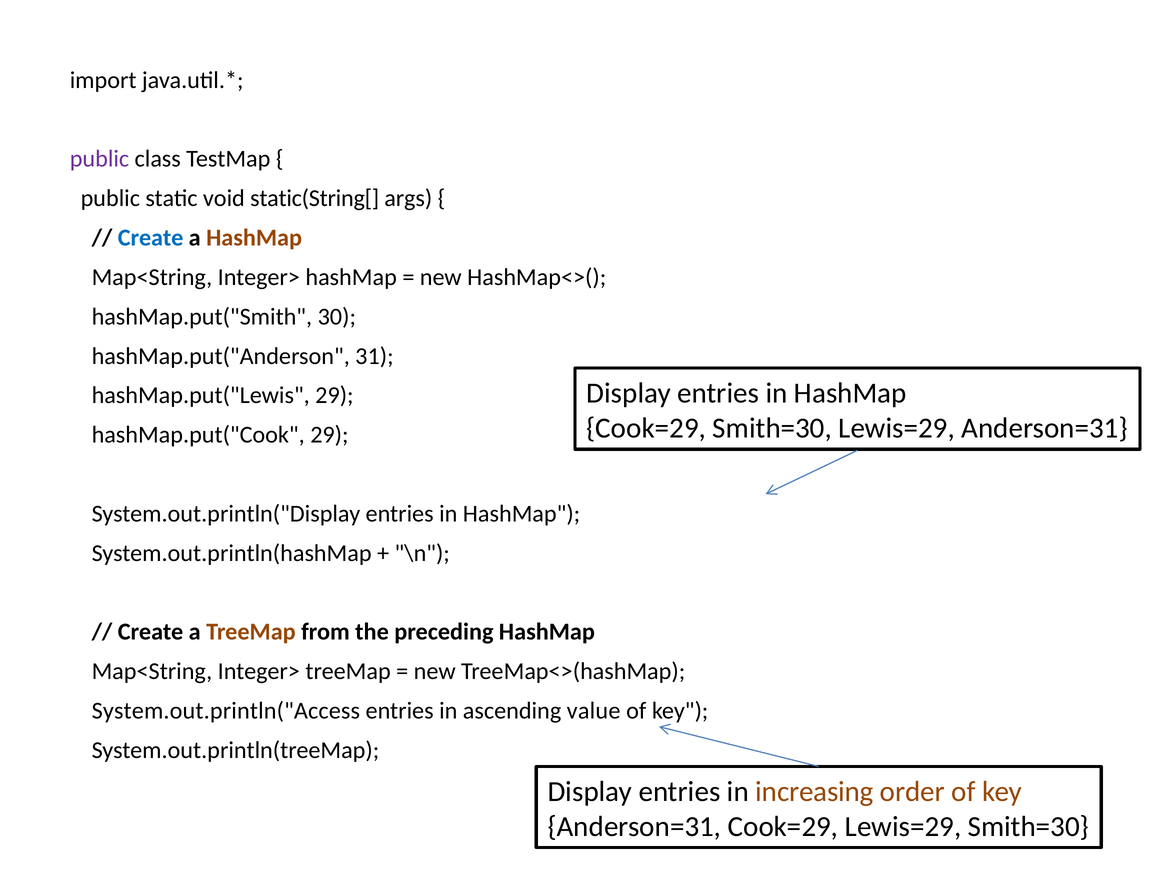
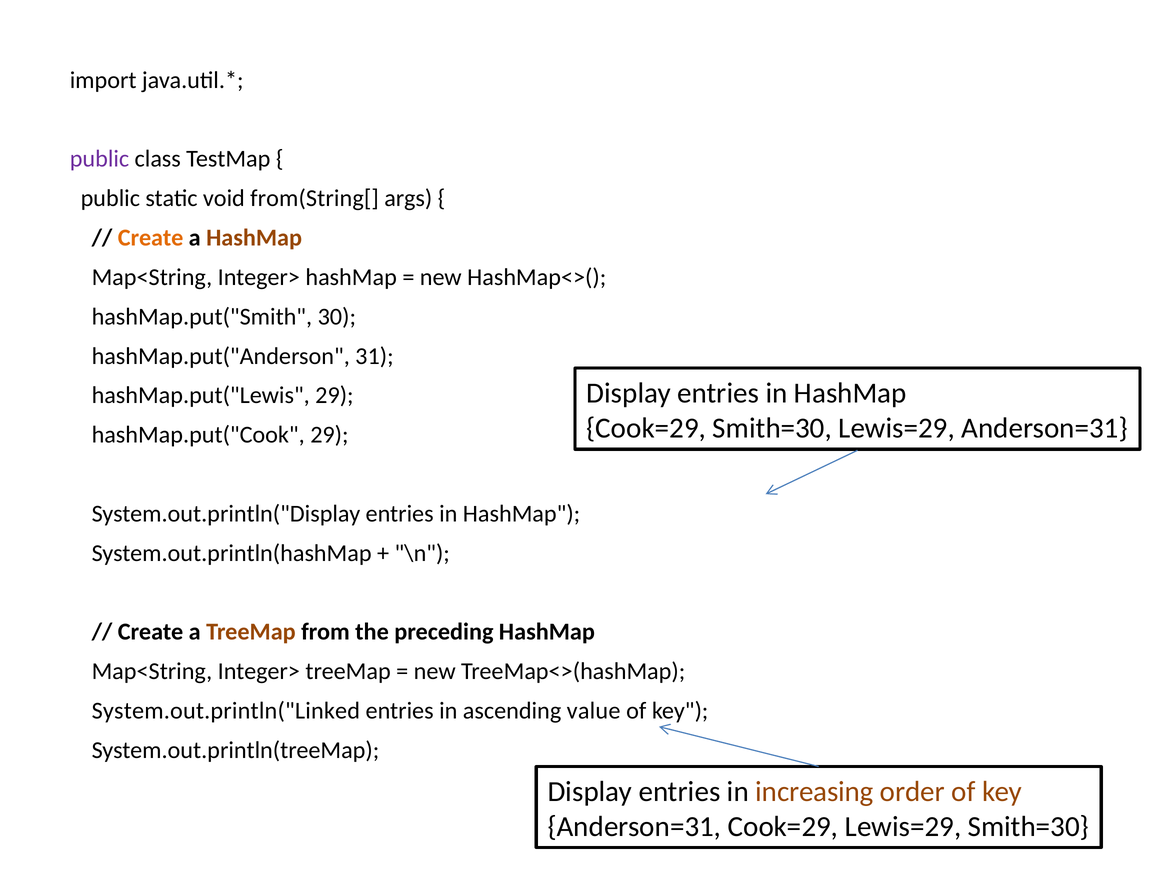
static(String[: static(String[ -> from(String[ (315, 198)
Create colour: blue -> orange (151, 238)
System.out.println("Access: System.out.println("Access -> System.out.println("Linked (226, 711)
